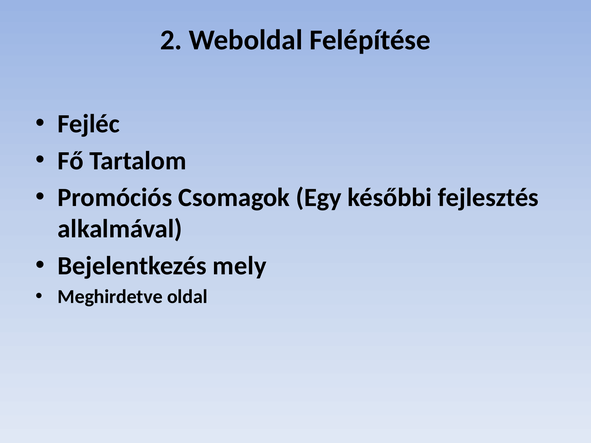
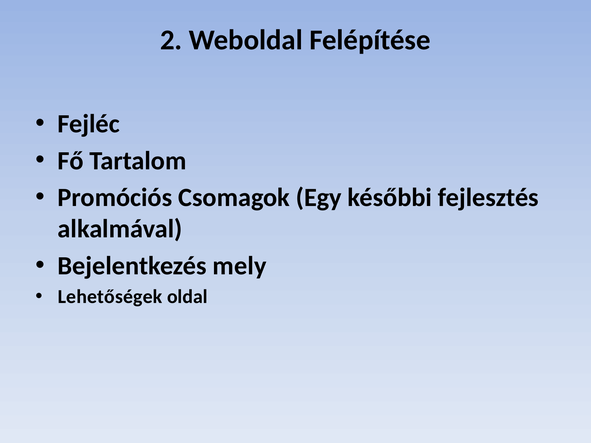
Meghirdetve: Meghirdetve -> Lehetőségek (110, 297)
